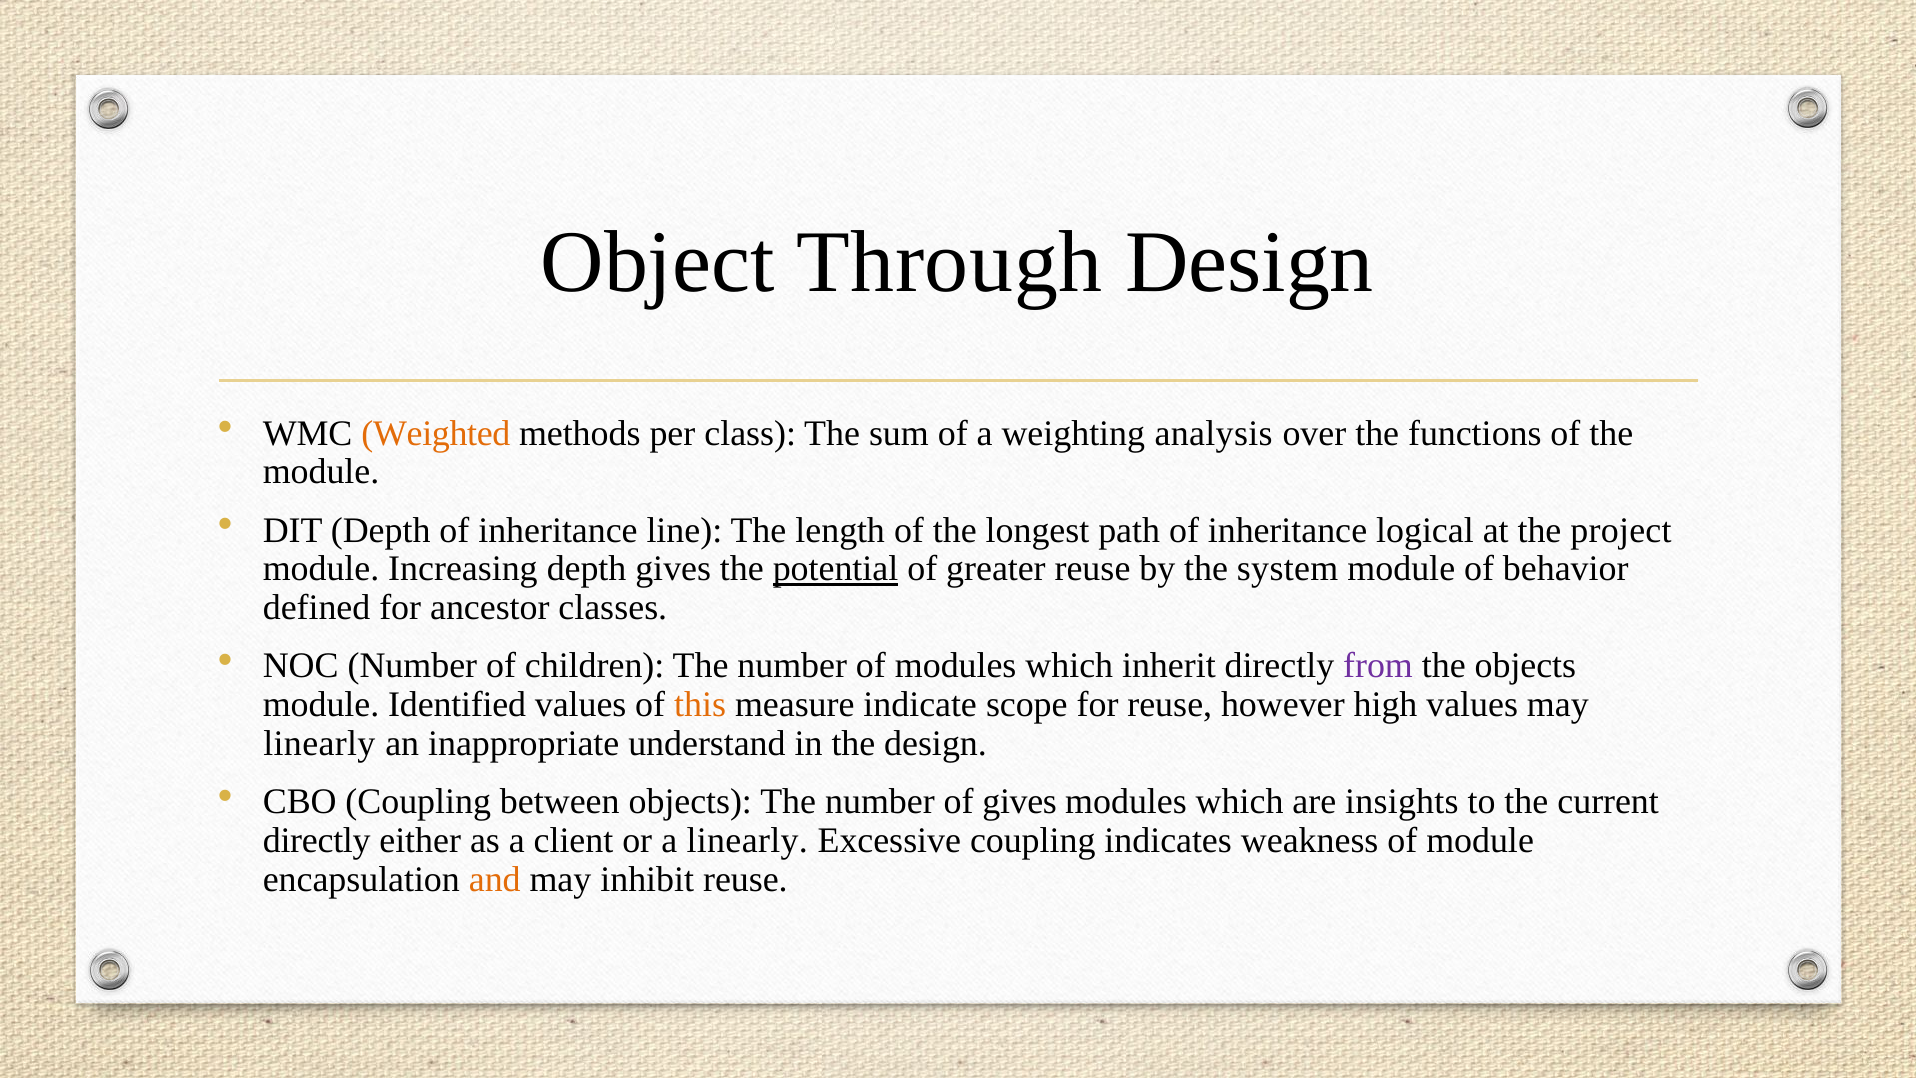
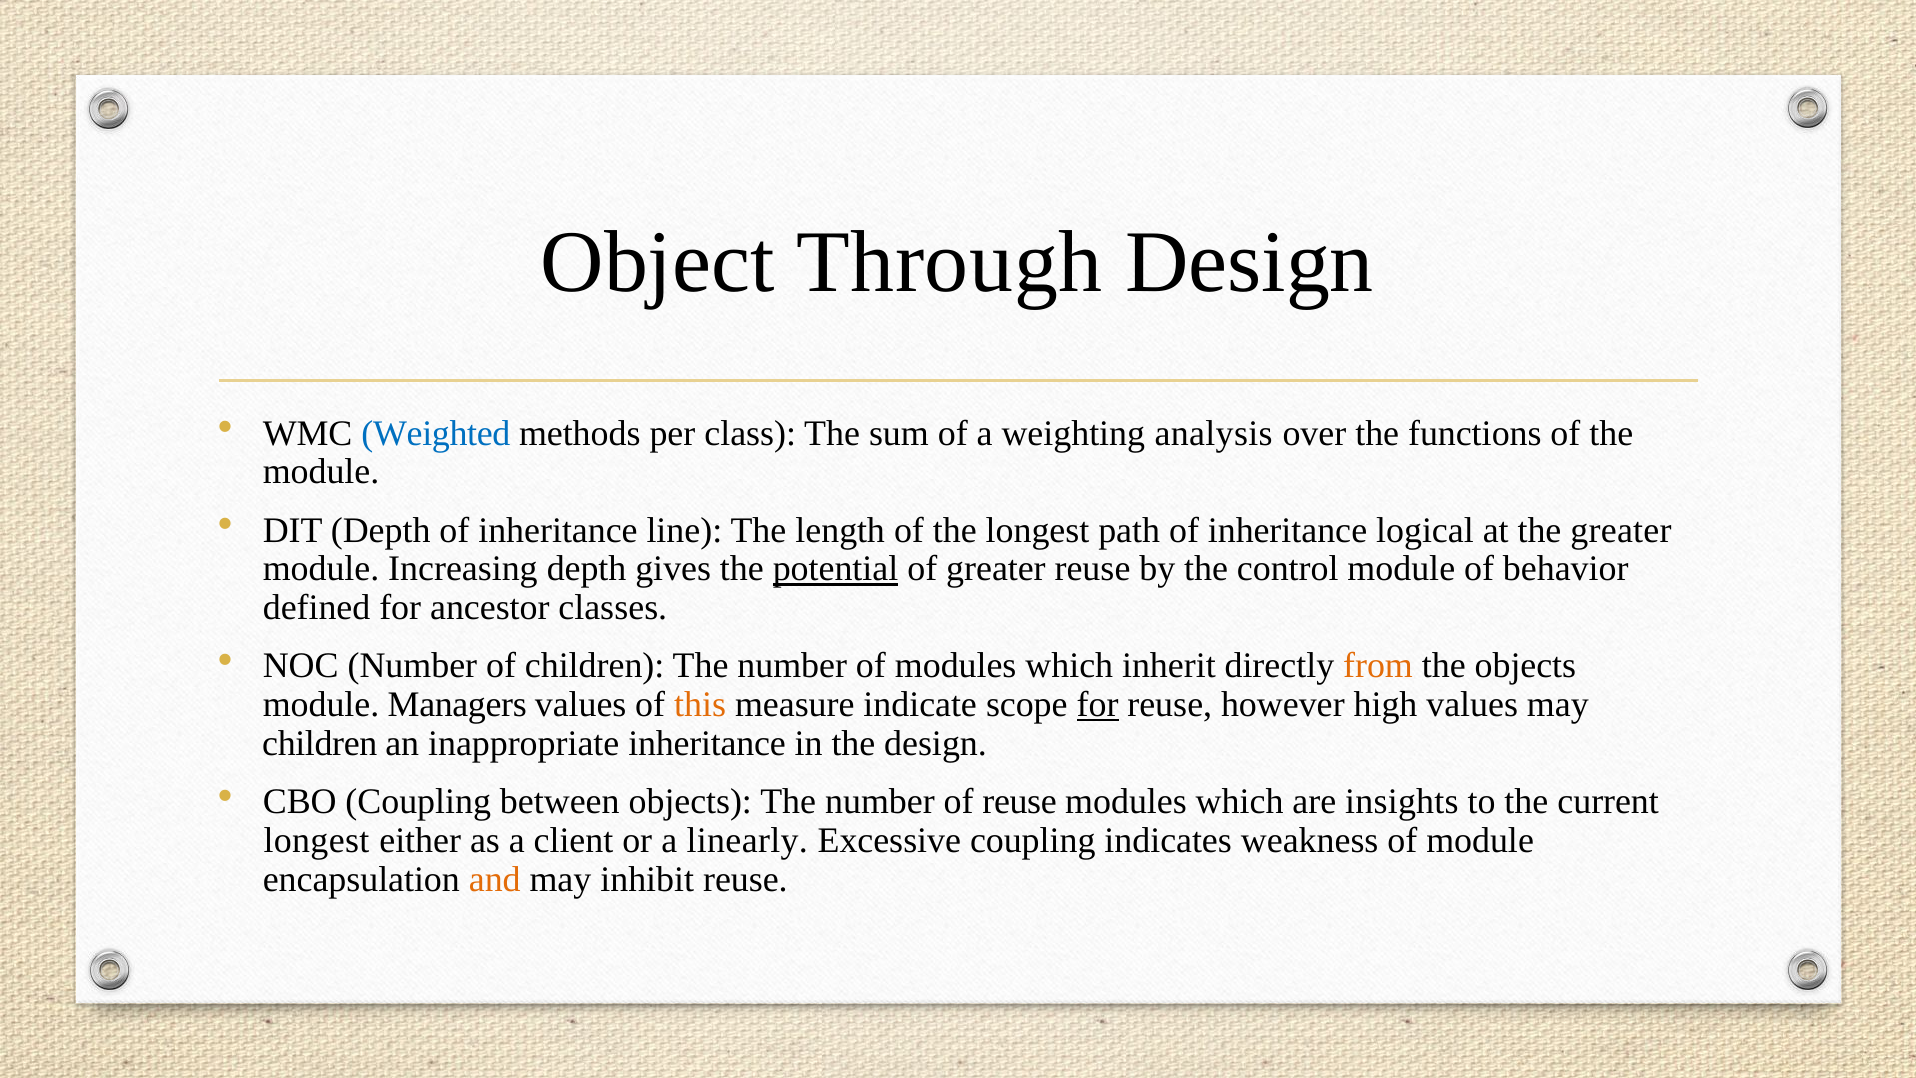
Weighted colour: orange -> blue (436, 433)
the project: project -> greater (1621, 530)
system: system -> control (1288, 569)
from colour: purple -> orange (1378, 666)
Identified: Identified -> Managers (457, 705)
for underline: none -> present (1098, 705)
linearly: linearly -> children (320, 743)
inappropriate understand: understand -> inheritance (707, 743)
of gives: gives -> reuse (1020, 802)
directly: directly -> longest (316, 840)
